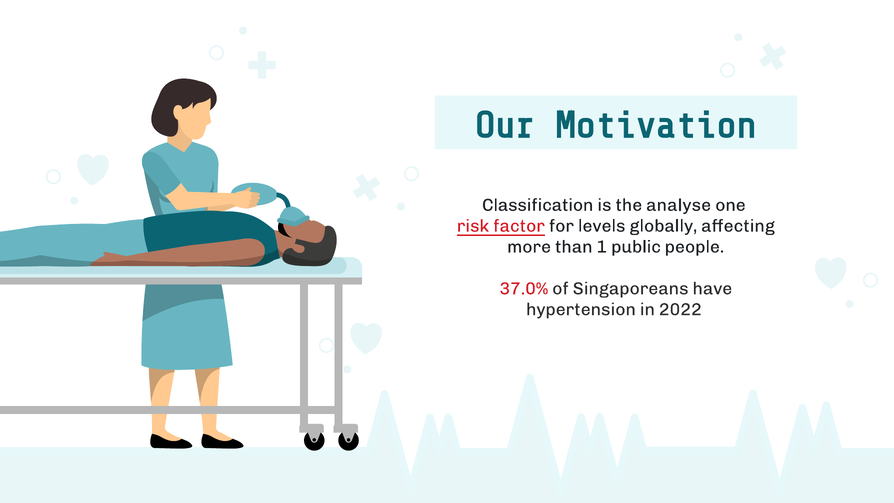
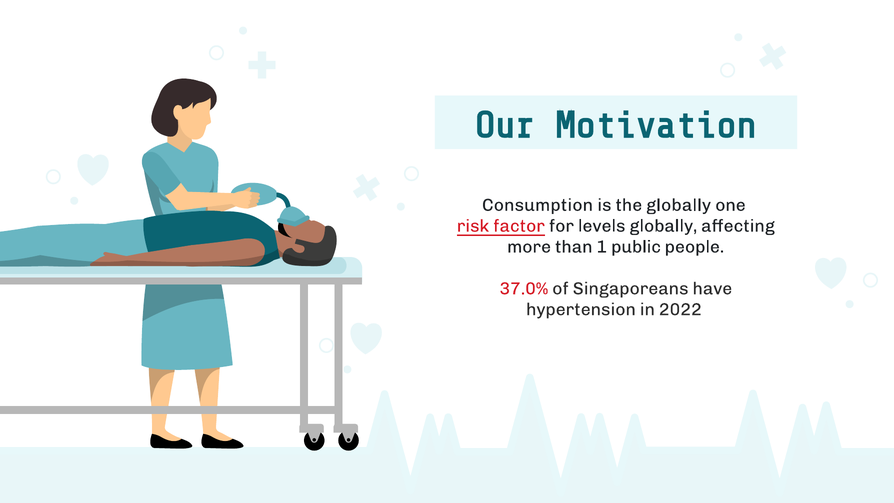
Classification: Classification -> Consumption (538, 205)
the analyse: analyse -> globally (679, 205)
